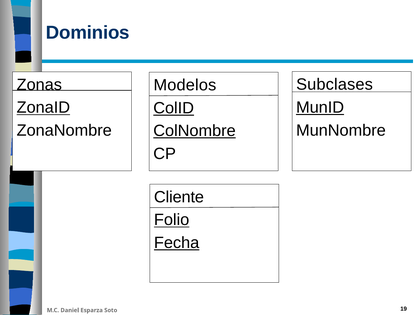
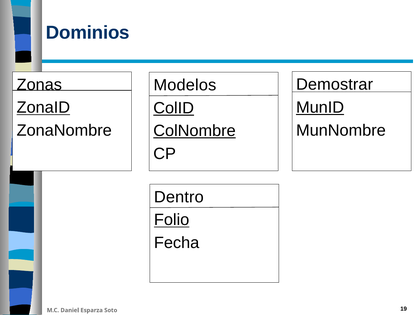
Subclases: Subclases -> Demostrar (335, 85)
Cliente: Cliente -> Dentro (179, 197)
Fecha underline: present -> none (177, 243)
